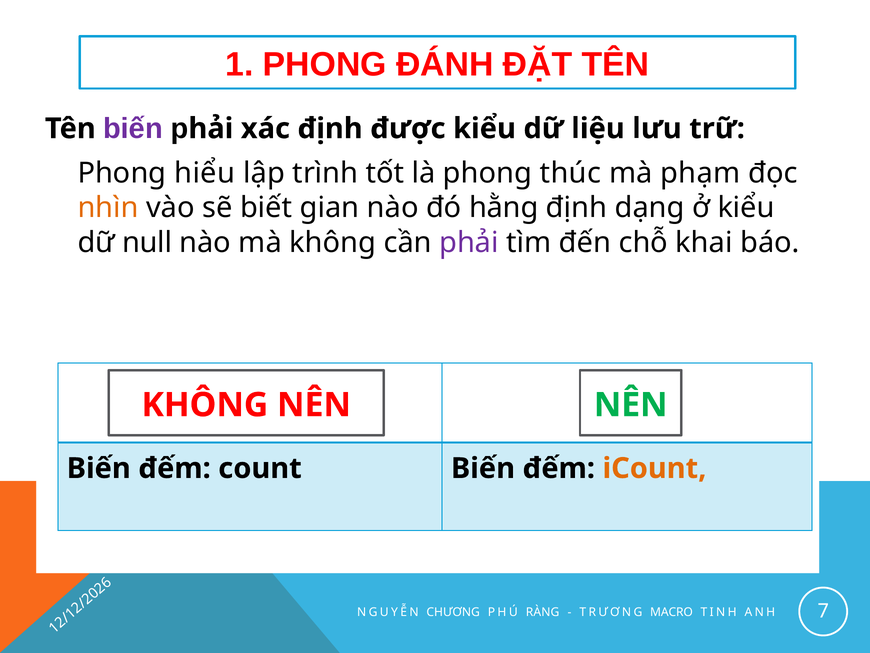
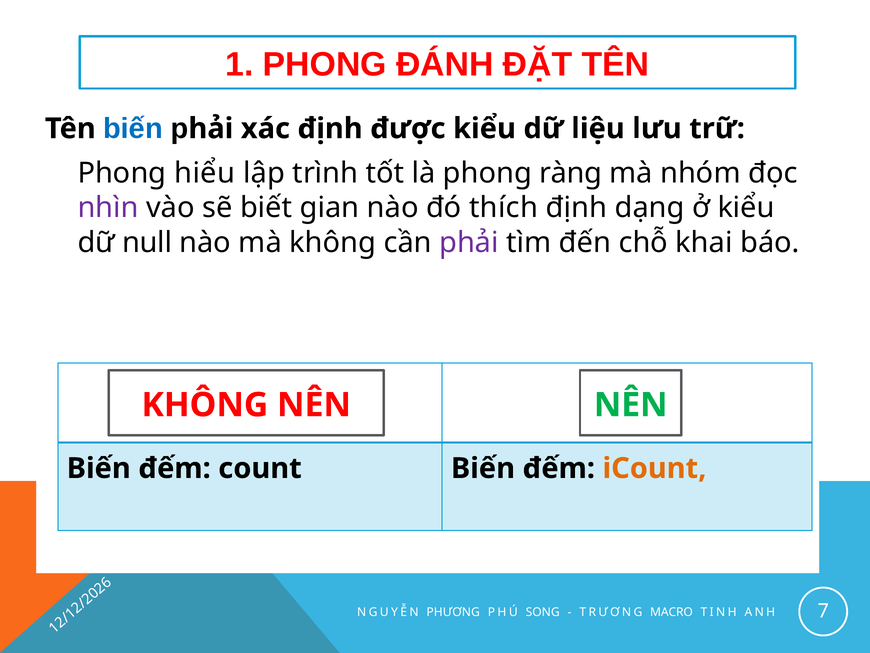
biến colour: purple -> blue (133, 128)
thúc: thúc -> ràng (571, 173)
phạm: phạm -> nhóm (700, 173)
nhìn colour: orange -> purple (108, 208)
hằng: hằng -> thích (504, 208)
CHƯƠNG: CHƯƠNG -> PHƯƠNG (453, 612)
RÀNG: RÀNG -> SONG (543, 612)
